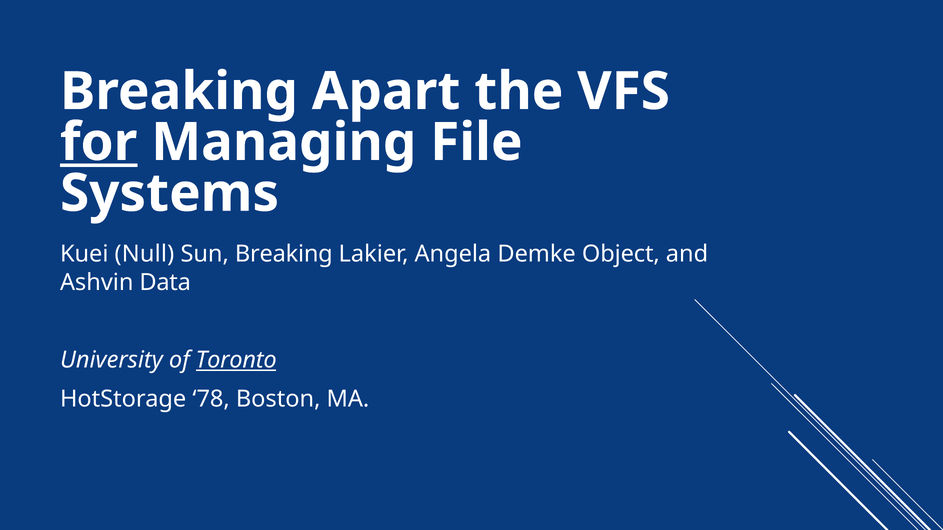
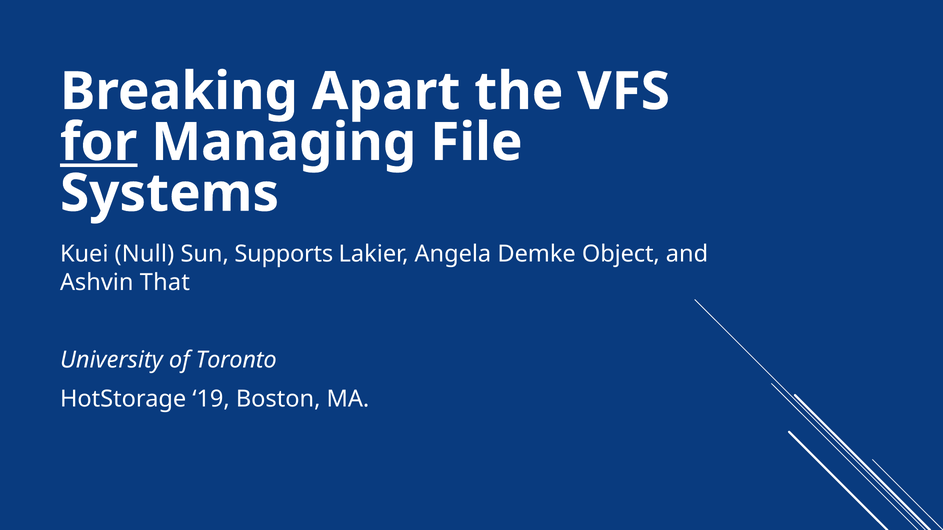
Sun Breaking: Breaking -> Supports (284, 254)
Data: Data -> That (165, 283)
Toronto underline: present -> none (236, 360)
78: 78 -> 19 (211, 399)
